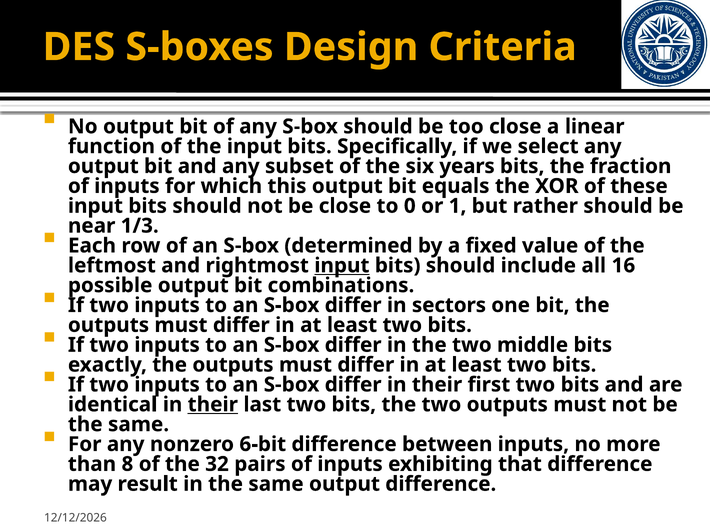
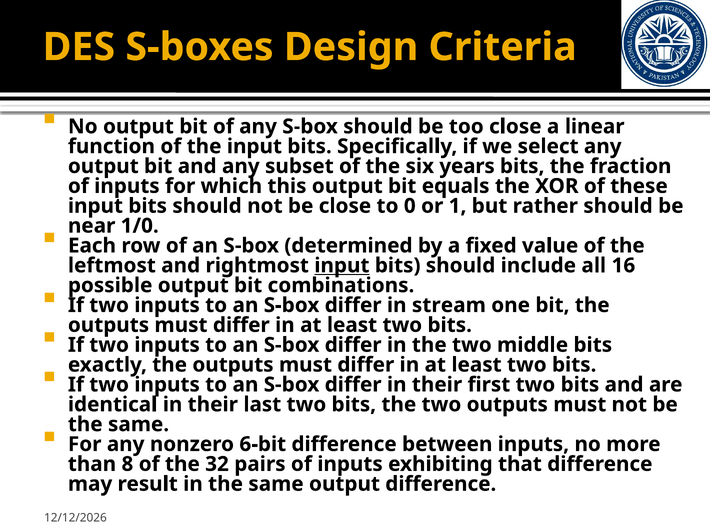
1/3: 1/3 -> 1/0 (140, 226)
sectors: sectors -> stream (449, 306)
their underline: present -> none (213, 405)
